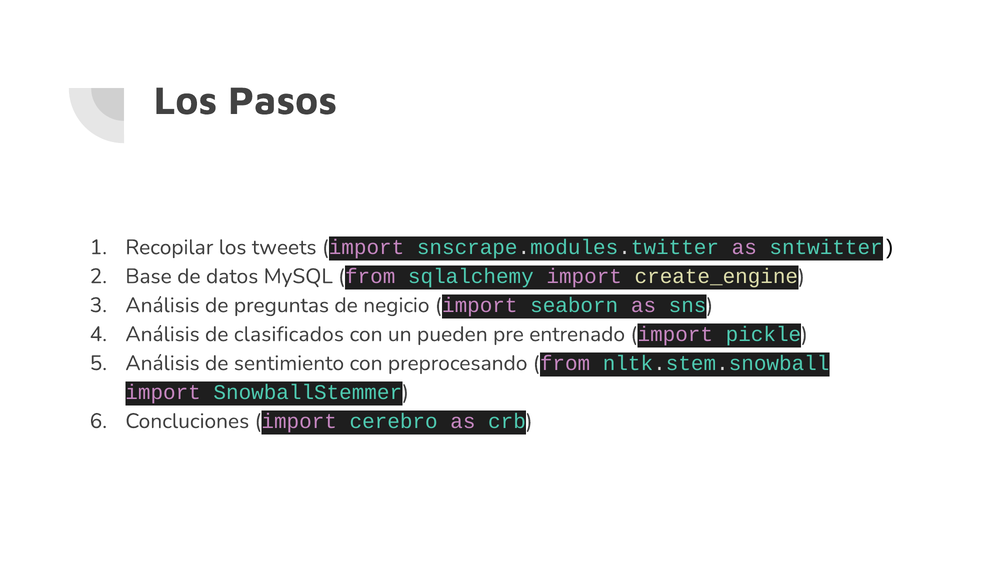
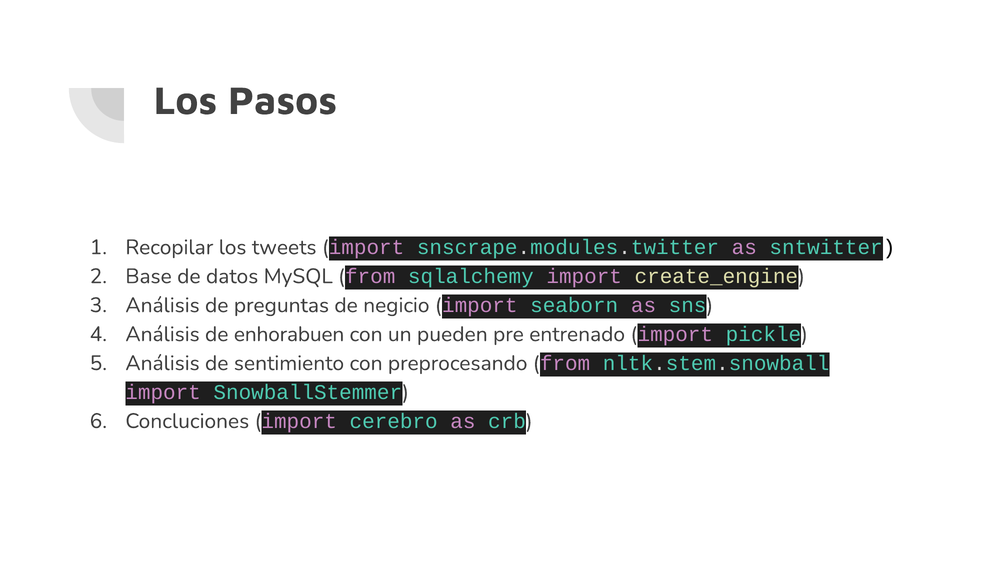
clasificados: clasificados -> enhorabuen (289, 334)
